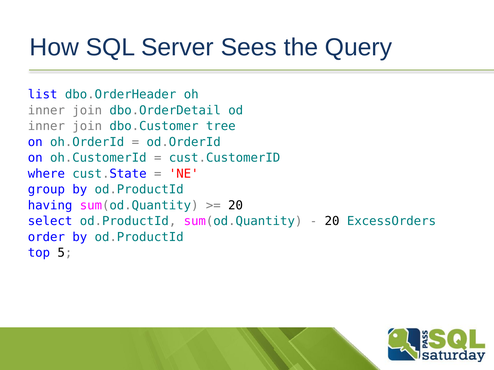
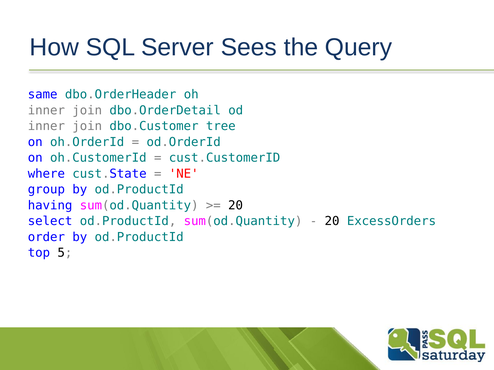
list: list -> same (43, 95)
